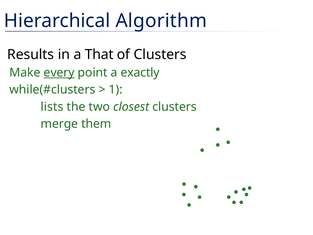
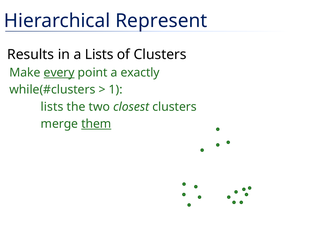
Algorithm: Algorithm -> Represent (161, 21)
a That: That -> Lists (99, 55)
them underline: none -> present (96, 124)
